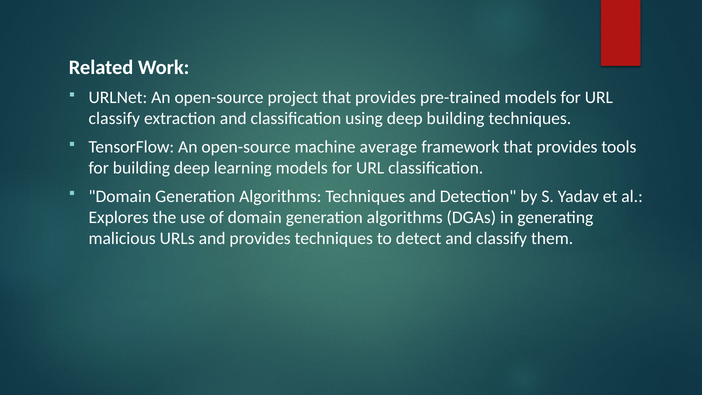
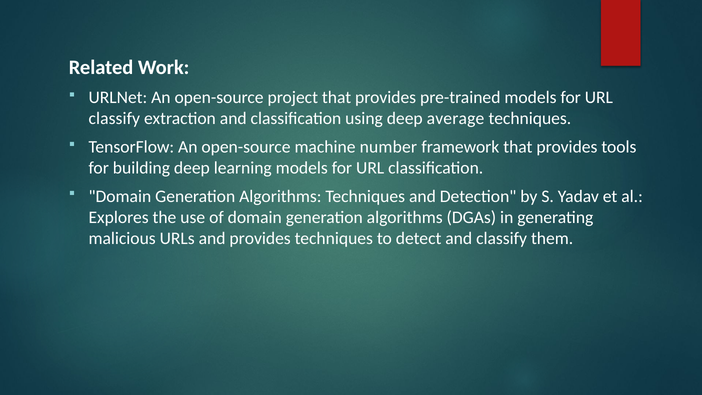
deep building: building -> average (455, 118)
average: average -> number (388, 147)
